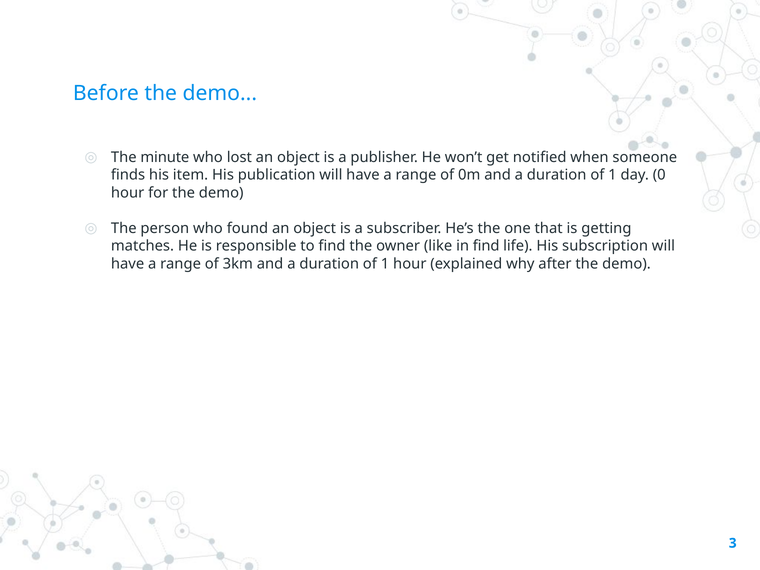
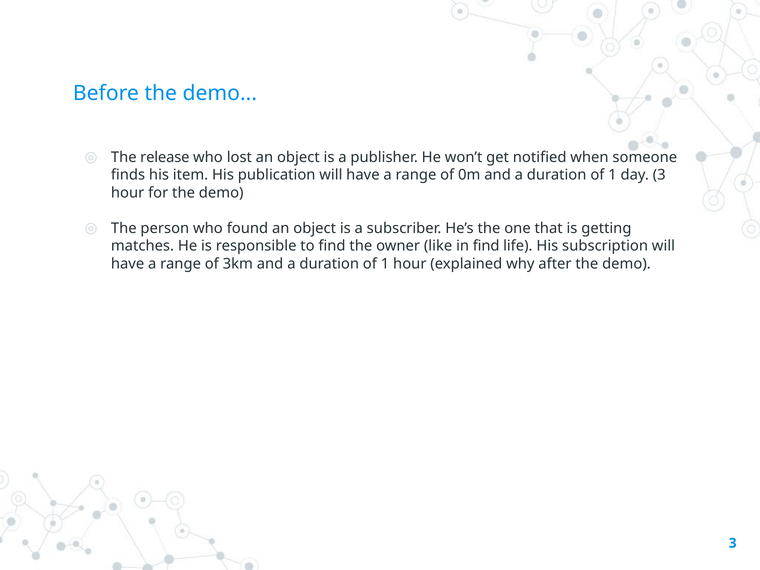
minute: minute -> release (165, 157)
day 0: 0 -> 3 (659, 175)
